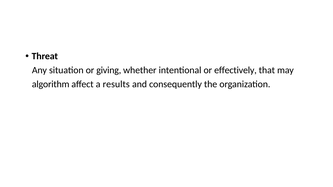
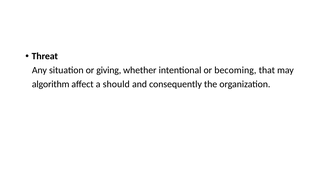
effectively: effectively -> becoming (235, 70)
results: results -> should (116, 84)
